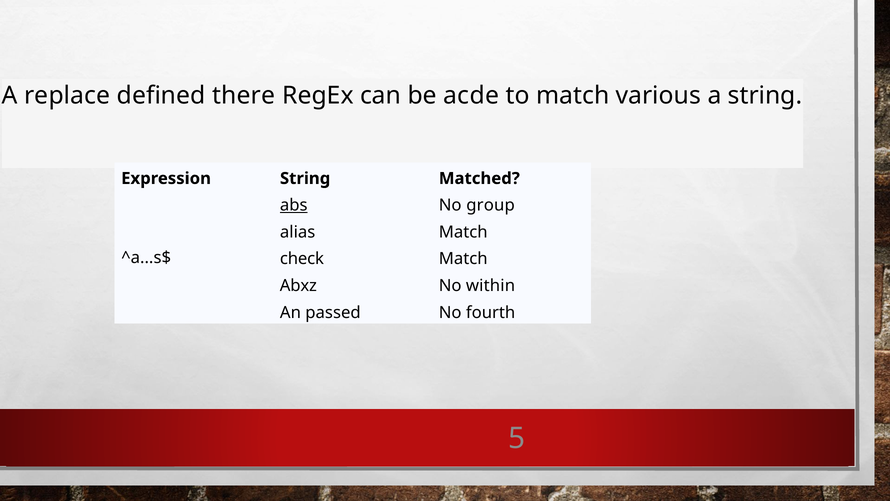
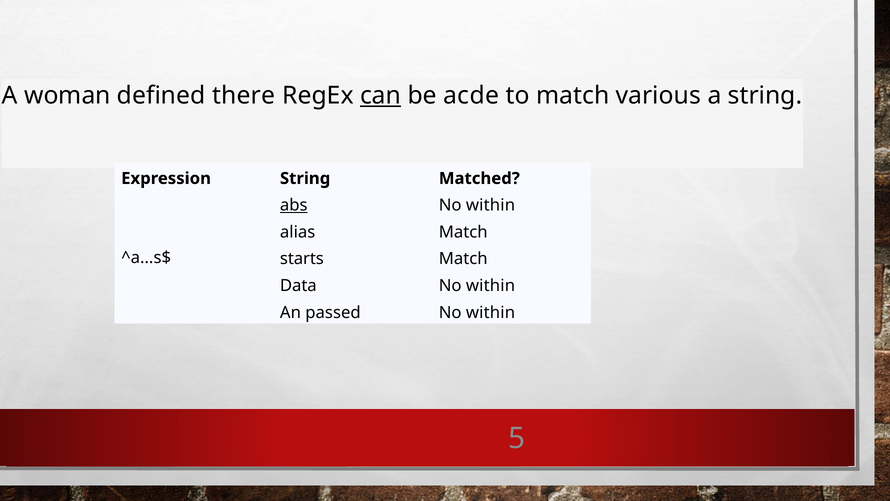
replace: replace -> woman (67, 95)
can underline: none -> present (381, 95)
group: group -> within (491, 205)
check: check -> starts (302, 259)
Abxz: Abxz -> Data (298, 285)
fourth: fourth -> within (491, 312)
